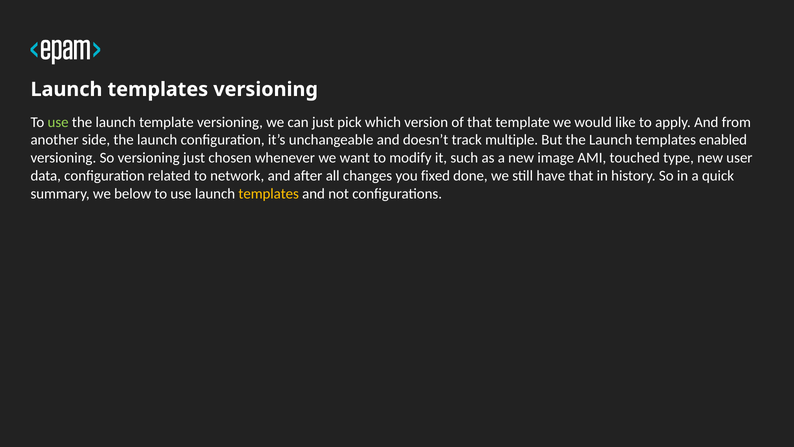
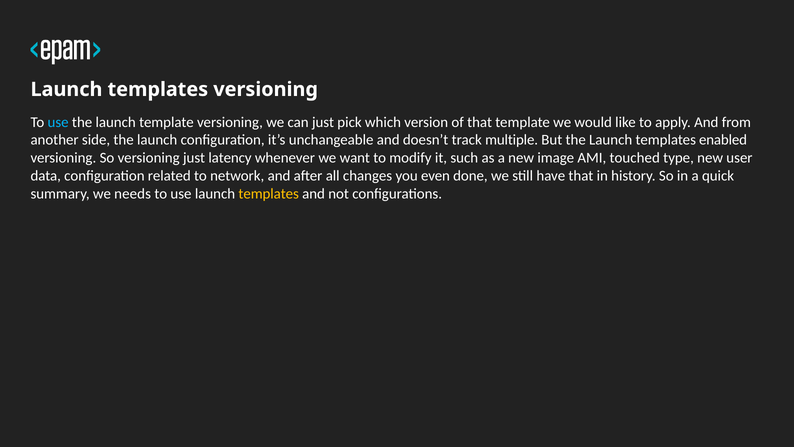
use colour: light green -> light blue (58, 122)
chosen: chosen -> latency (230, 158)
fixed: fixed -> even (435, 176)
below: below -> needs (133, 194)
